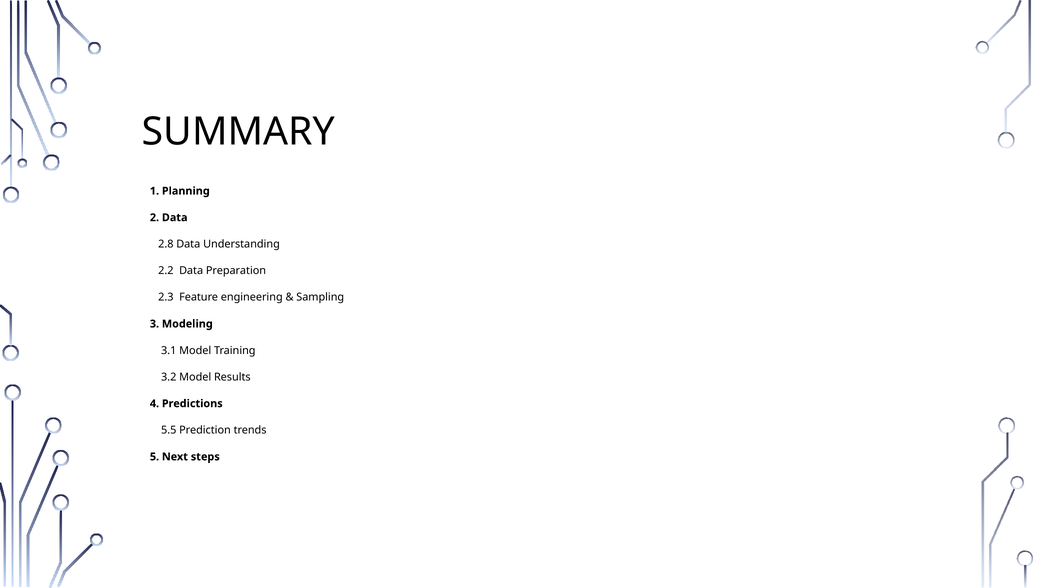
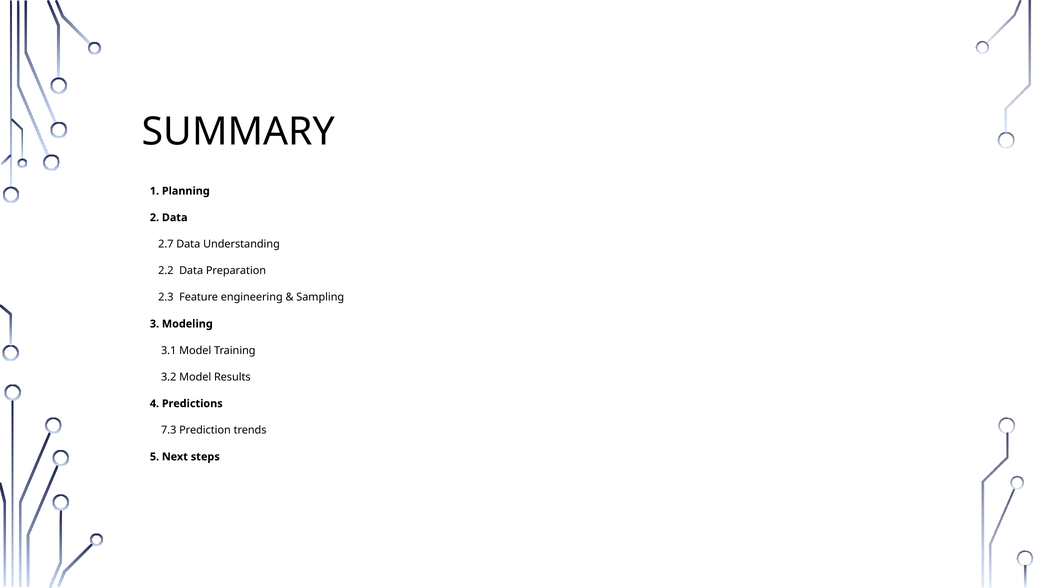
2.8: 2.8 -> 2.7 (166, 244)
5.5: 5.5 -> 7.3 (169, 430)
